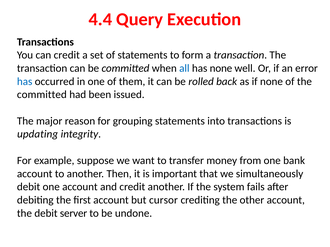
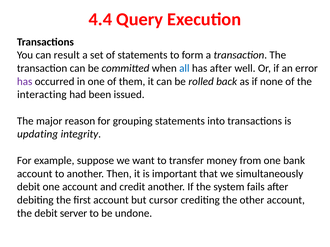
can credit: credit -> result (67, 55)
has none: none -> after (221, 68)
has colour: blue -> purple (25, 82)
committed: committed -> interacting (42, 95)
